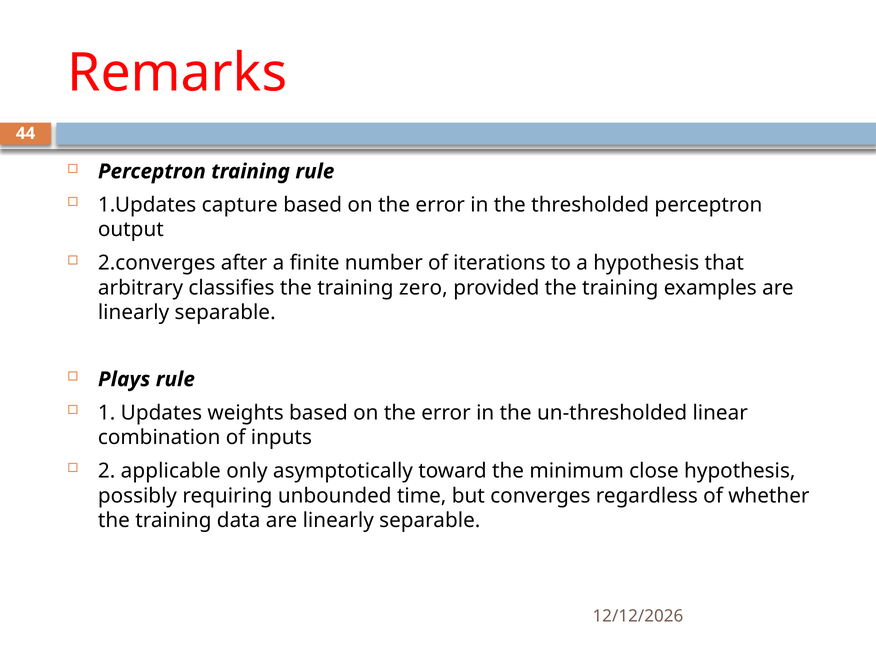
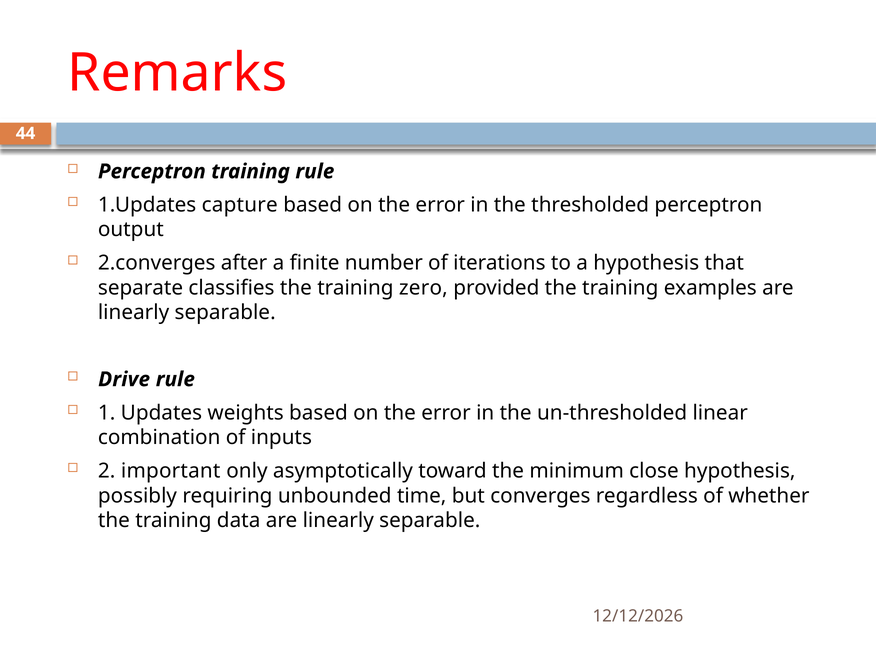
arbitrary: arbitrary -> separate (141, 288)
Plays: Plays -> Drive (124, 379)
applicable: applicable -> important (171, 471)
